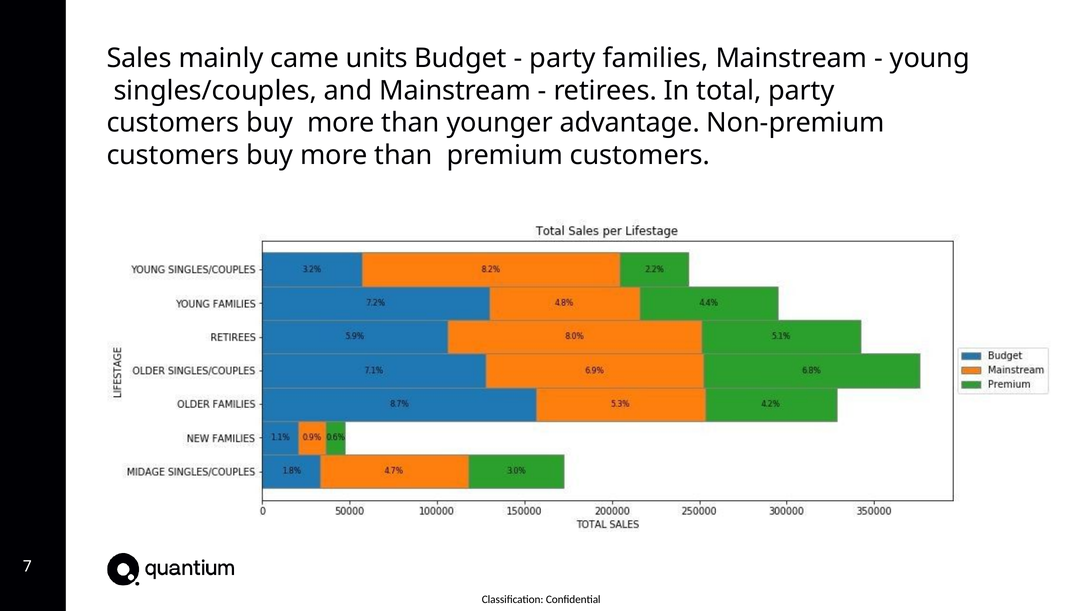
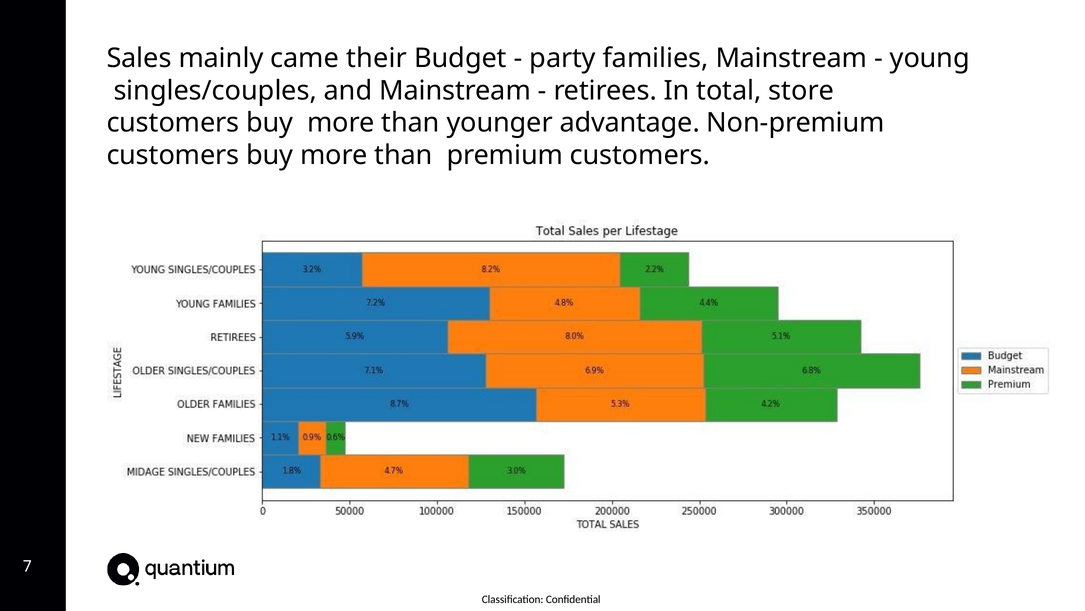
units: units -> their (377, 58)
total party: party -> store (801, 91)
